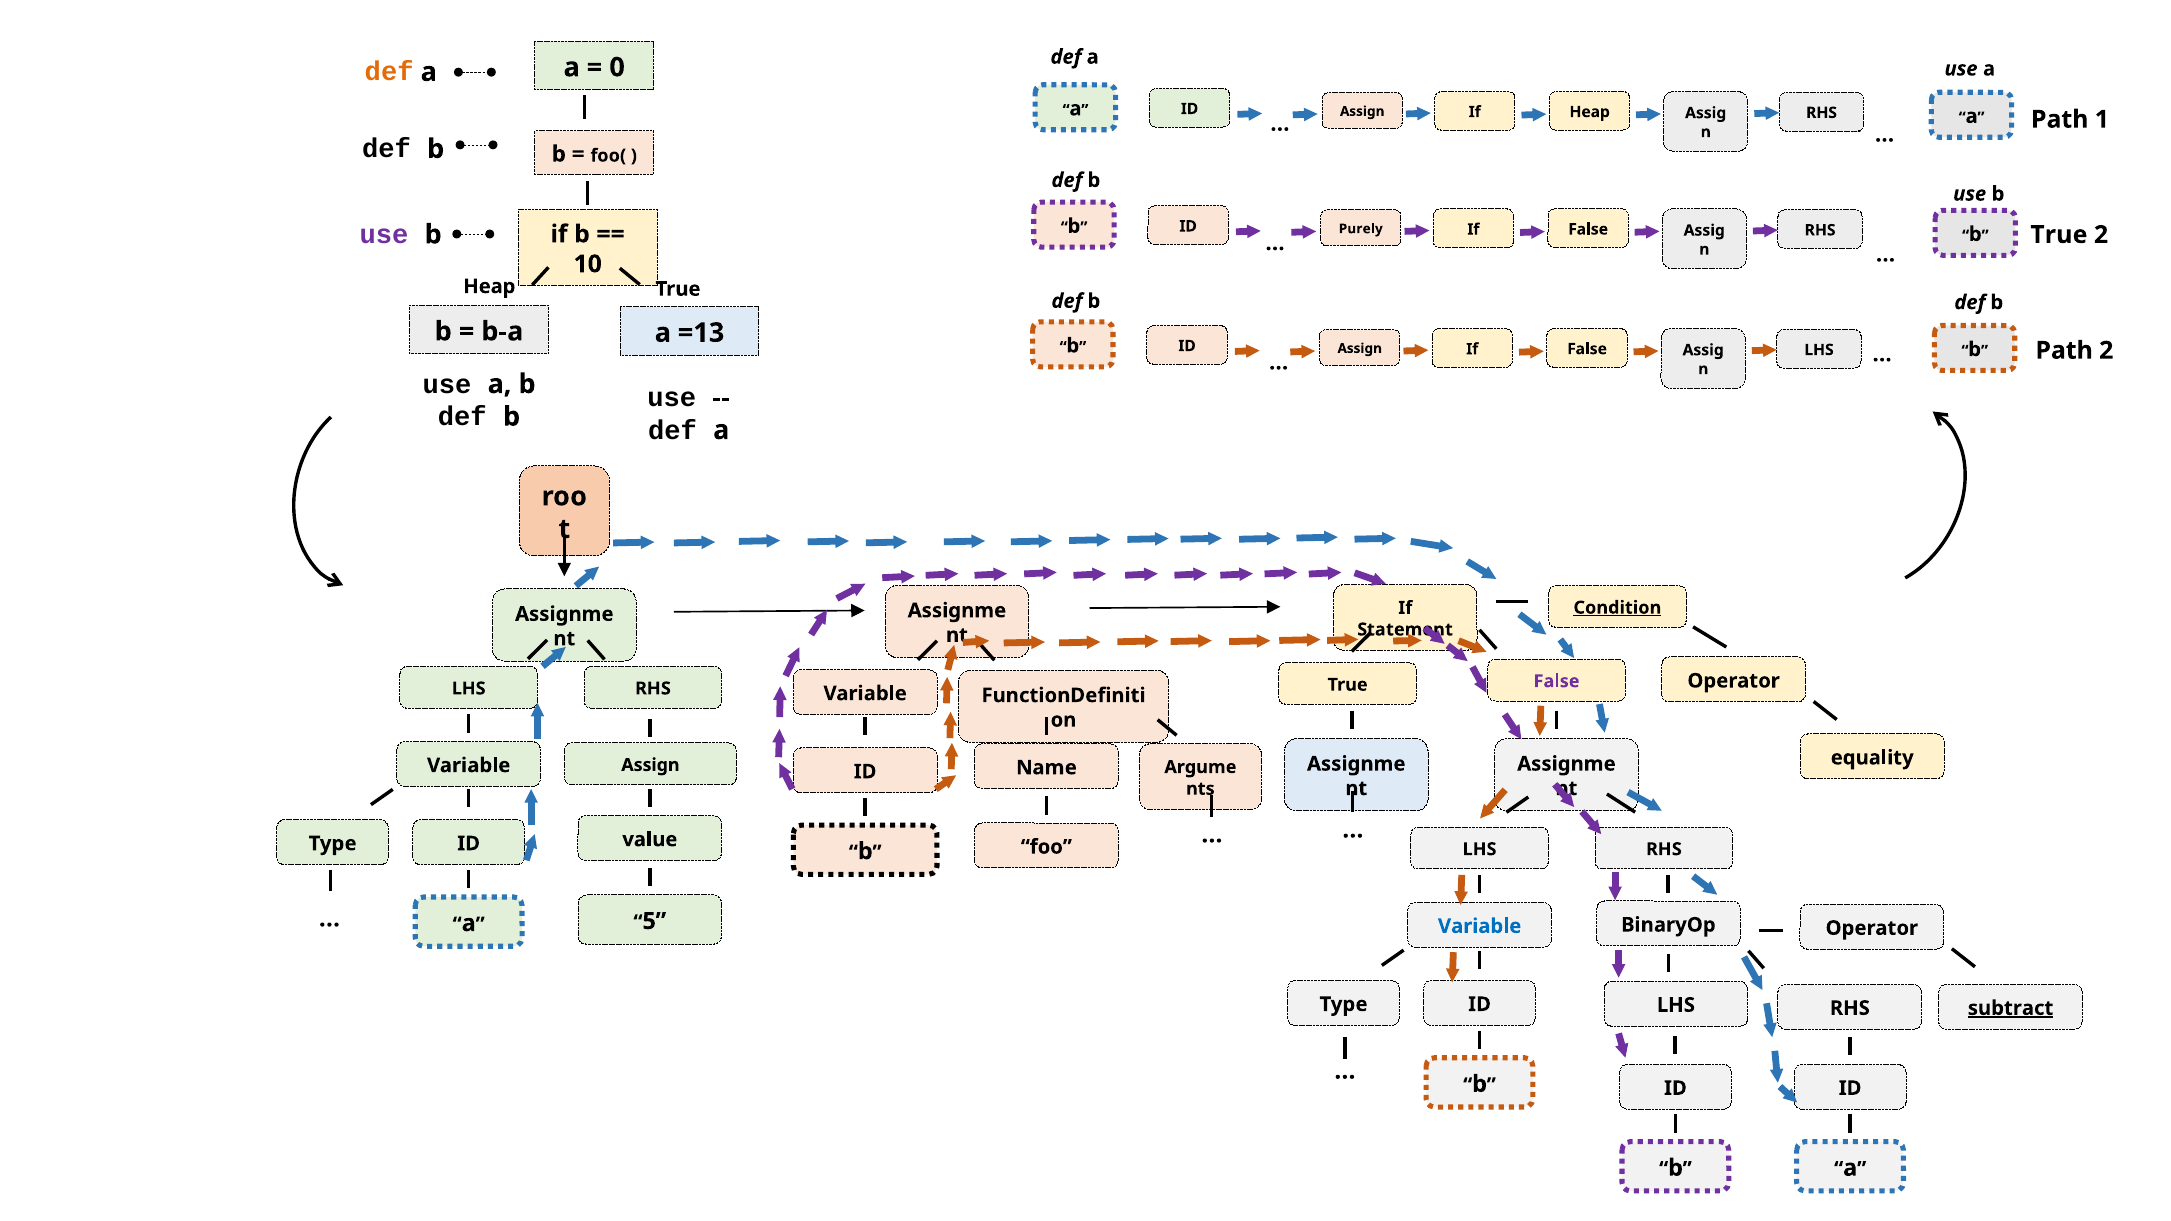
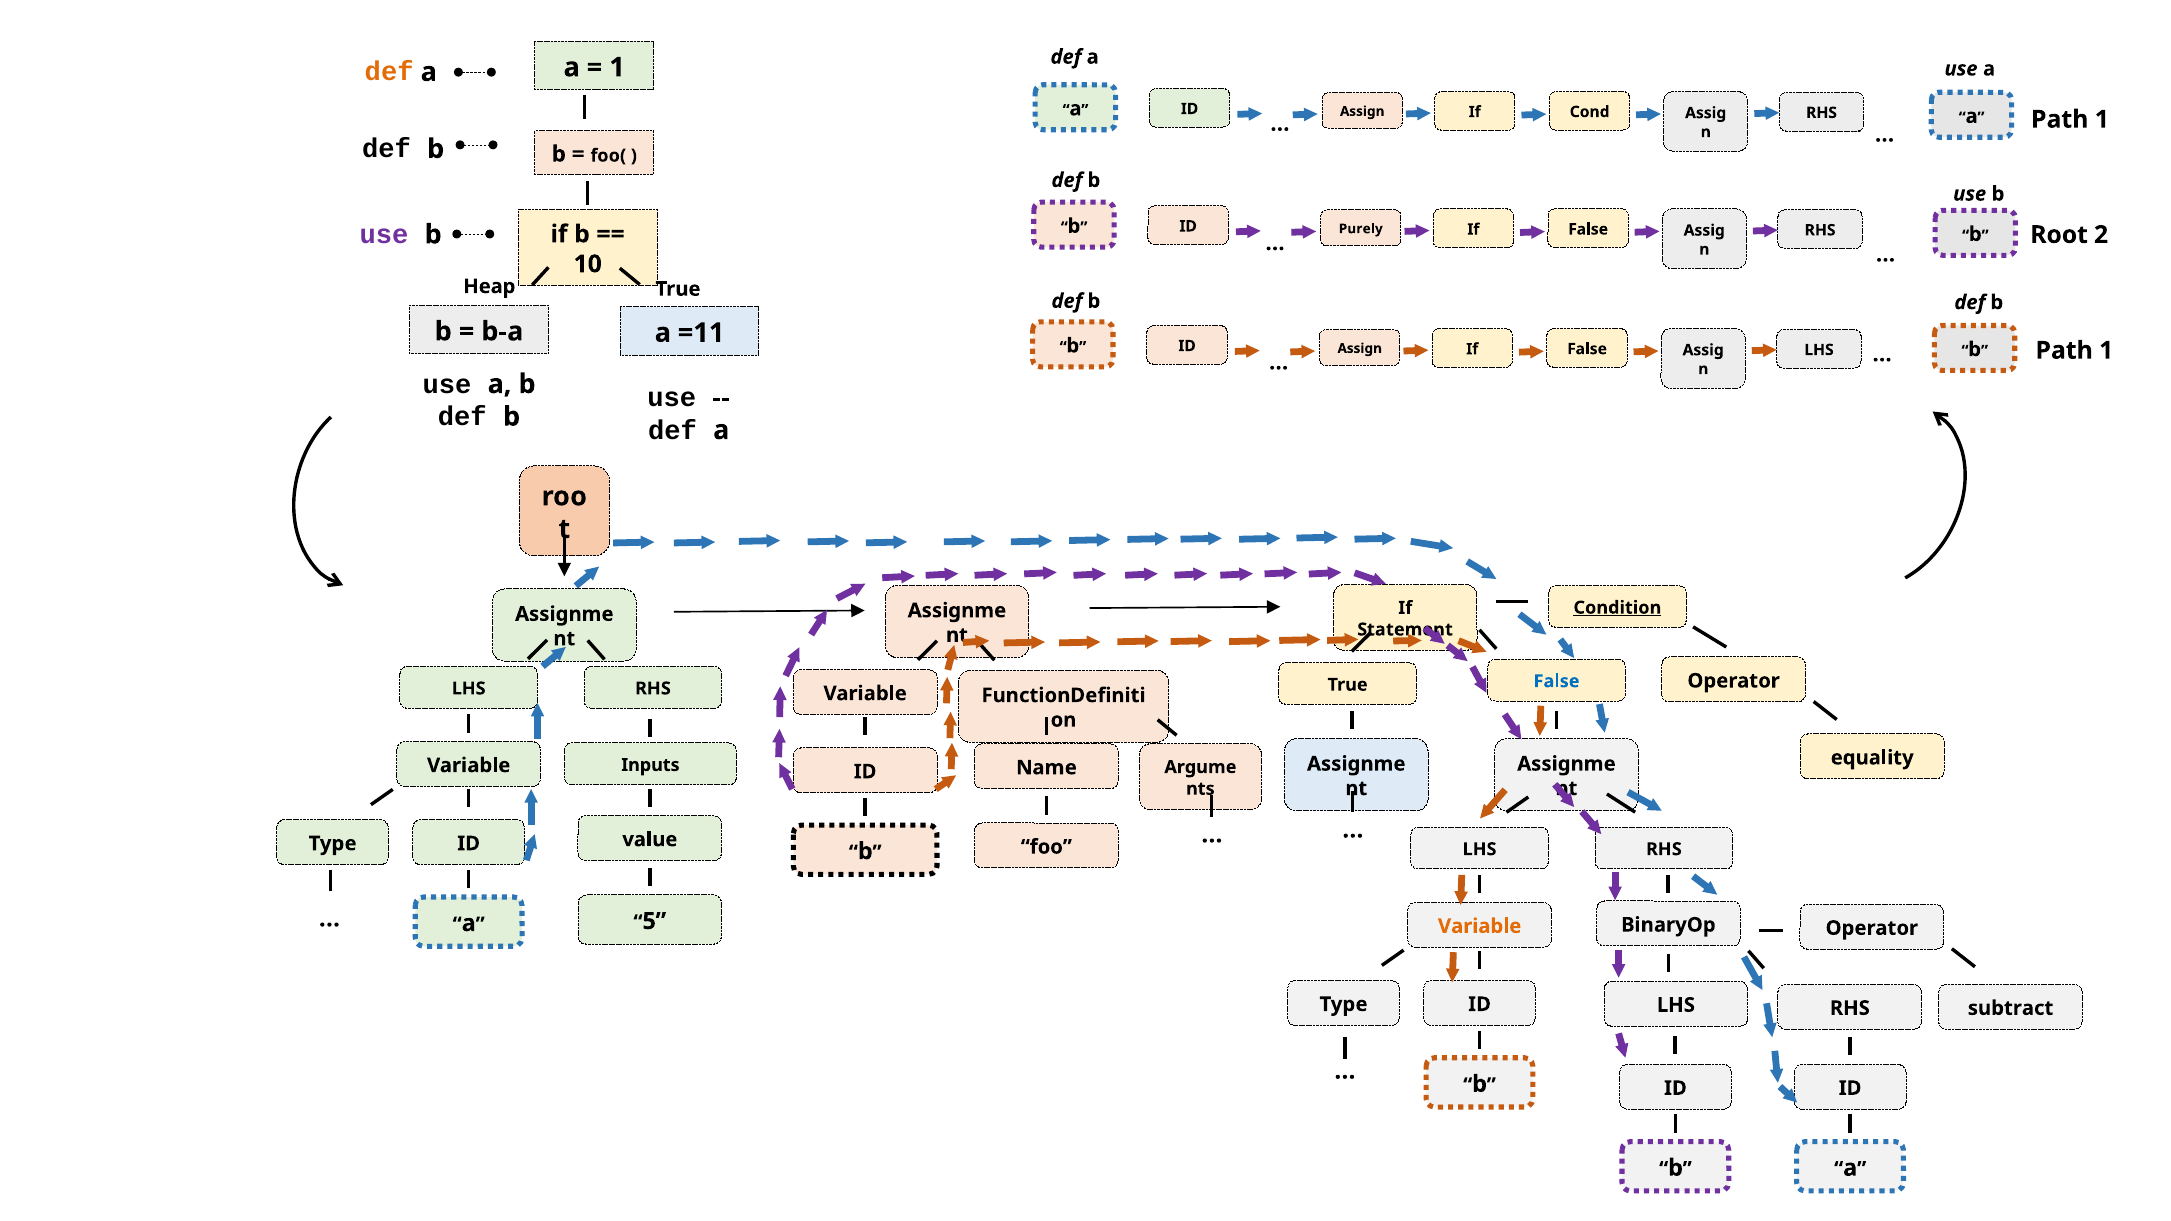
0: 0 -> 1 (617, 67)
If Heap: Heap -> Cond (1590, 112)
True: True -> Root (2059, 235)
=13: =13 -> =11 (701, 333)
2: 2 -> 1 (2106, 351)
False colour: purple -> blue (1557, 681)
Assign: Assign -> Inputs (650, 765)
Variable colour: blue -> orange (1480, 926)
subtract underline: present -> none (2011, 1008)
